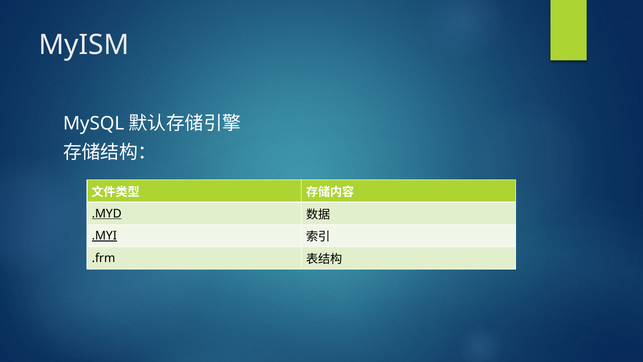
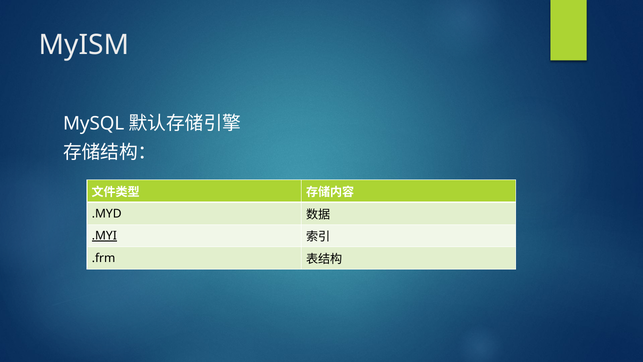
.MYD underline: present -> none (107, 213)
